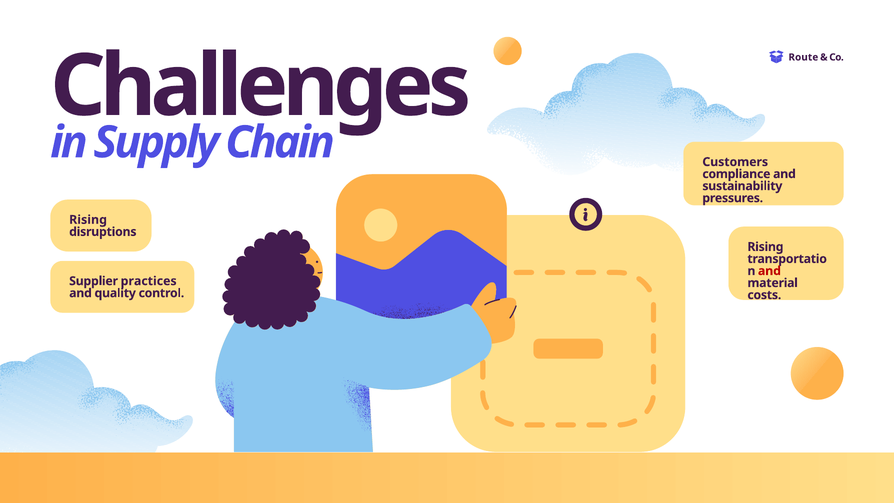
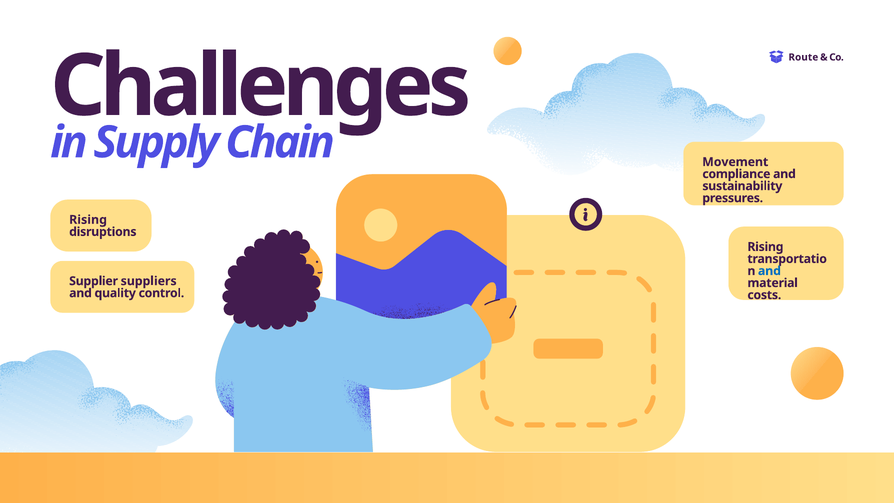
Customers: Customers -> Movement (735, 162)
and colour: red -> blue (769, 271)
practices: practices -> suppliers (149, 281)
